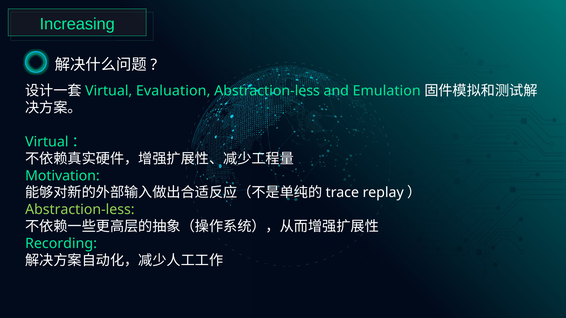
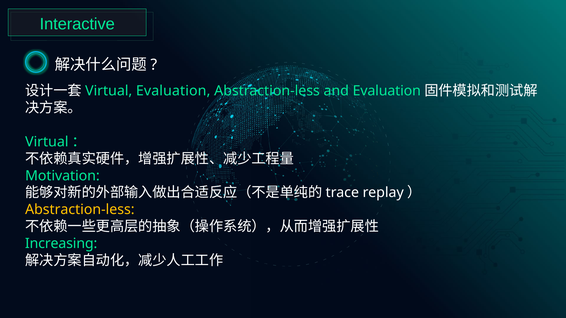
Increasing: Increasing -> Interactive (77, 24)
and Emulation: Emulation -> Evaluation (387, 91)
Abstraction-less colour: light green -> yellow (80, 210)
Recording: Recording -> Increasing (61, 244)
